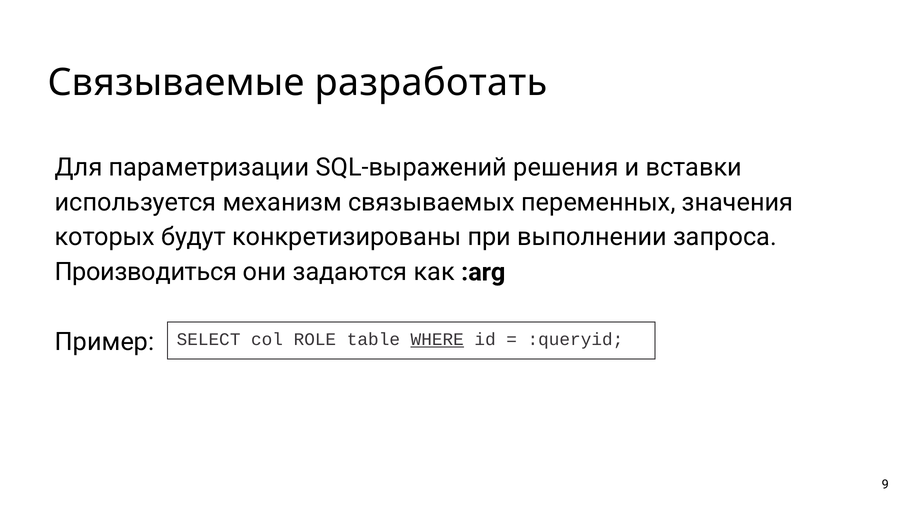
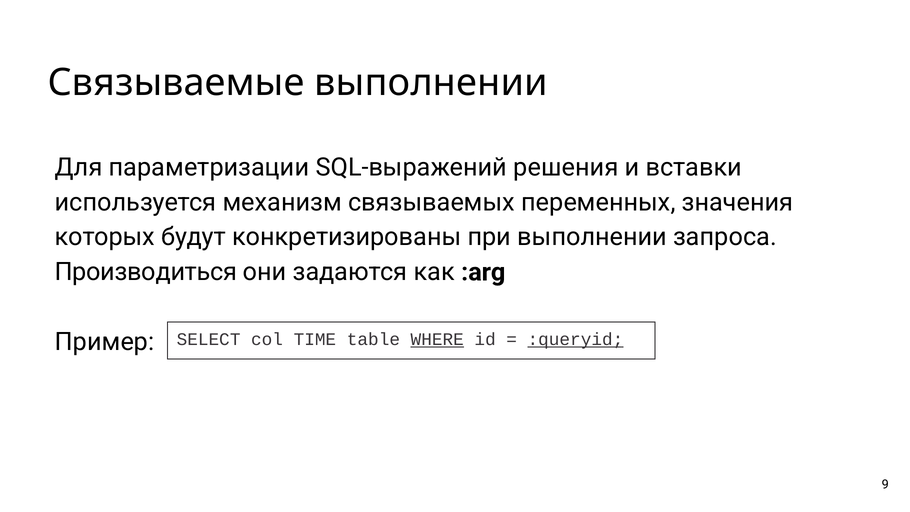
Связываемые разработать: разработать -> выполнении (431, 83)
ROLE: ROLE -> TIME (315, 339)
:queryid underline: none -> present (575, 339)
